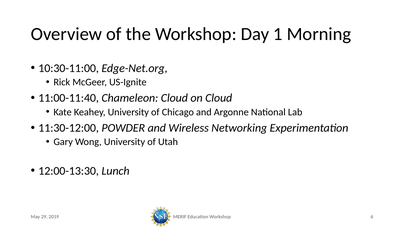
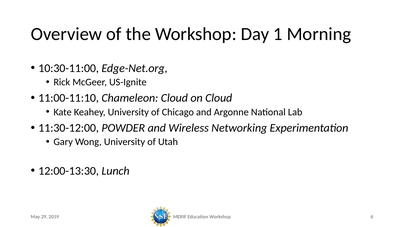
11:00-11:40: 11:00-11:40 -> 11:00-11:10 (69, 98)
